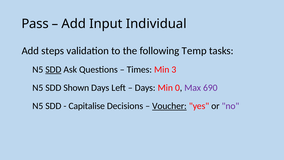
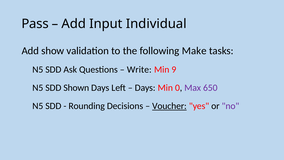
steps: steps -> show (53, 51)
Temp: Temp -> Make (194, 51)
SDD underline: present -> none (53, 70)
Times: Times -> Write (139, 70)
3: 3 -> 9 (174, 70)
690: 690 -> 650 (210, 88)
Capitalise: Capitalise -> Rounding (87, 106)
